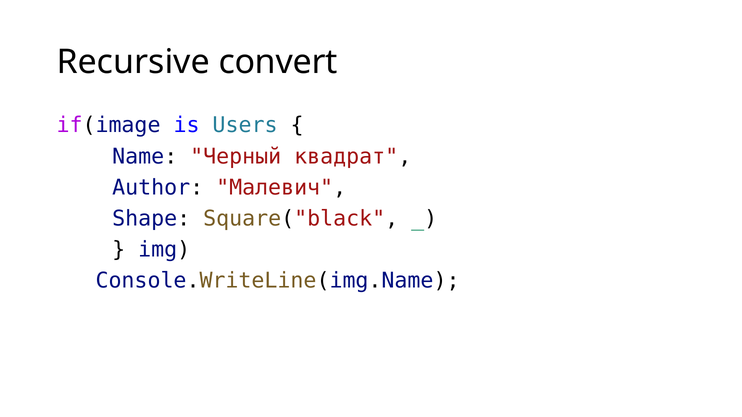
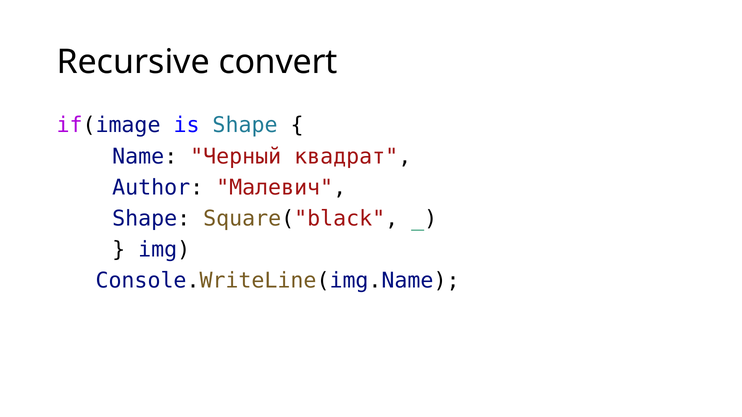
is Users: Users -> Shape (245, 125)
